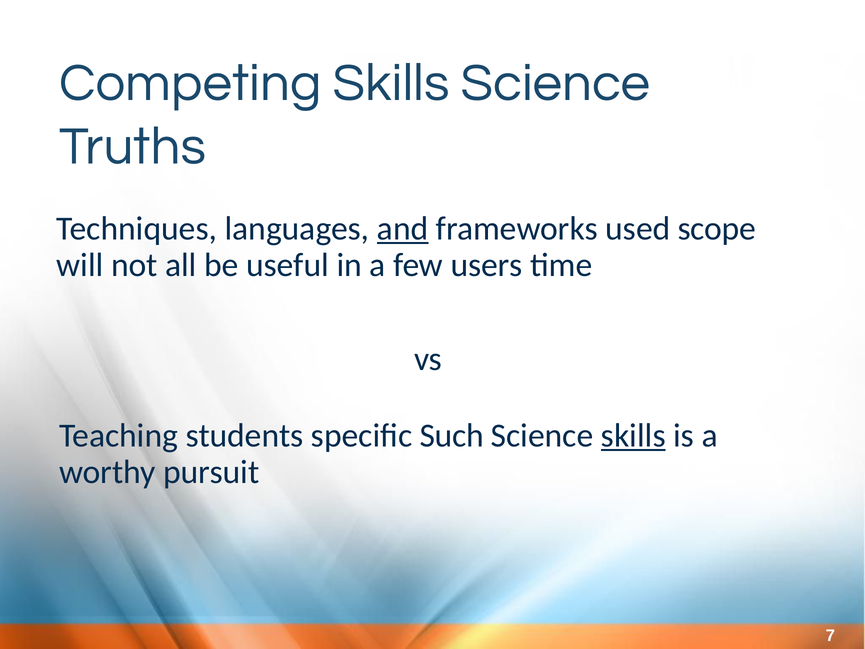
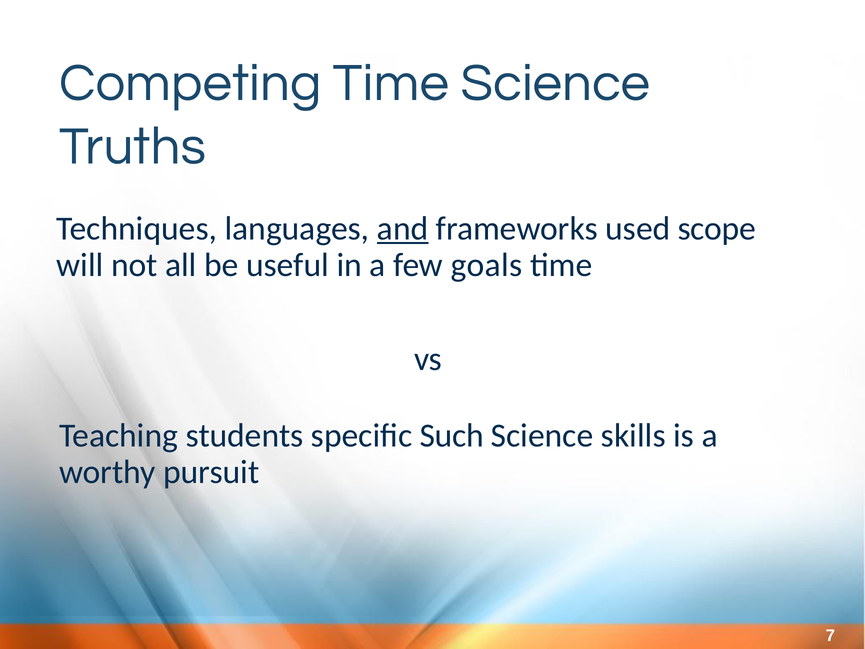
Competing Skills: Skills -> Time (391, 83)
users: users -> goals (486, 265)
skills underline: present -> none (633, 435)
